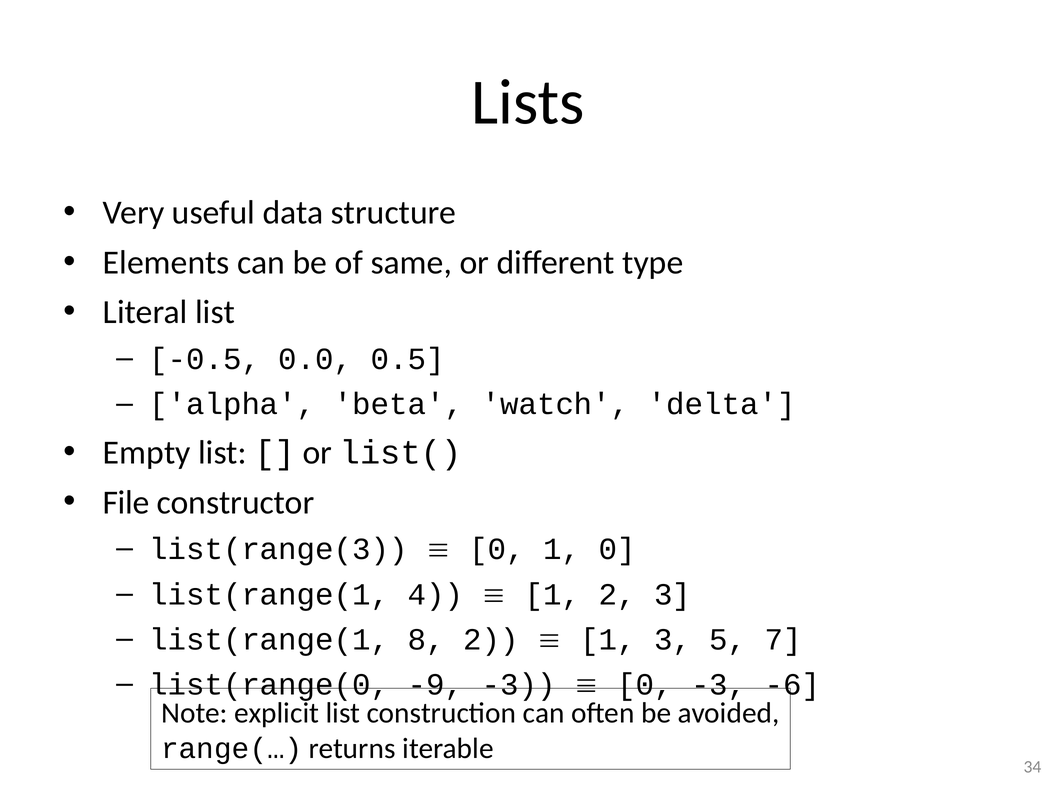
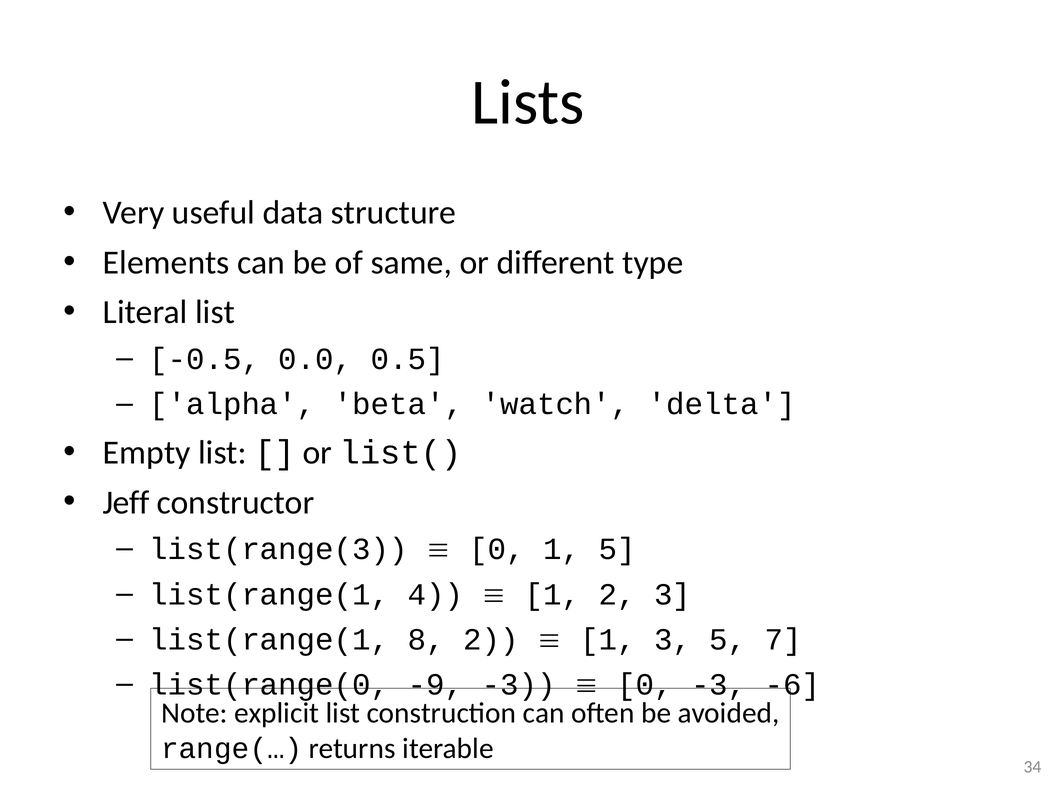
File: File -> Jeff (126, 502)
1 0: 0 -> 5 (617, 549)
